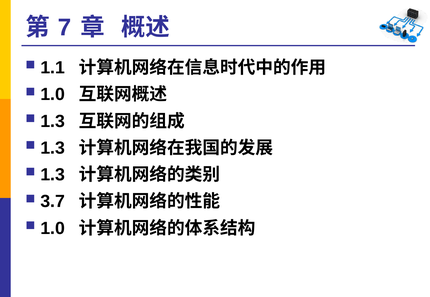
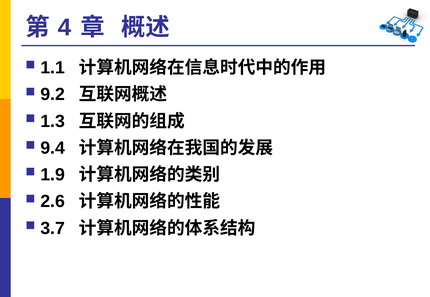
7: 7 -> 4 (65, 28)
1.0: 1.0 -> 9.2 (53, 95)
1.3: 1.3 -> 9.4 (53, 148)
1.3: 1.3 -> 1.9 (53, 175)
3.7: 3.7 -> 2.6 (53, 202)
1.0: 1.0 -> 3.7 (53, 229)
